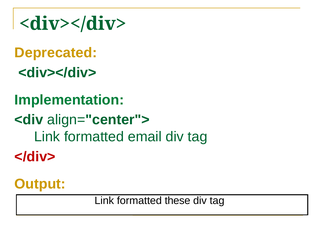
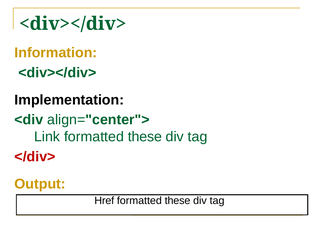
Deprecated: Deprecated -> Information (56, 53)
Implementation colour: green -> black (69, 100)
email: email -> these (145, 137)
Link: Link -> Href (104, 201)
